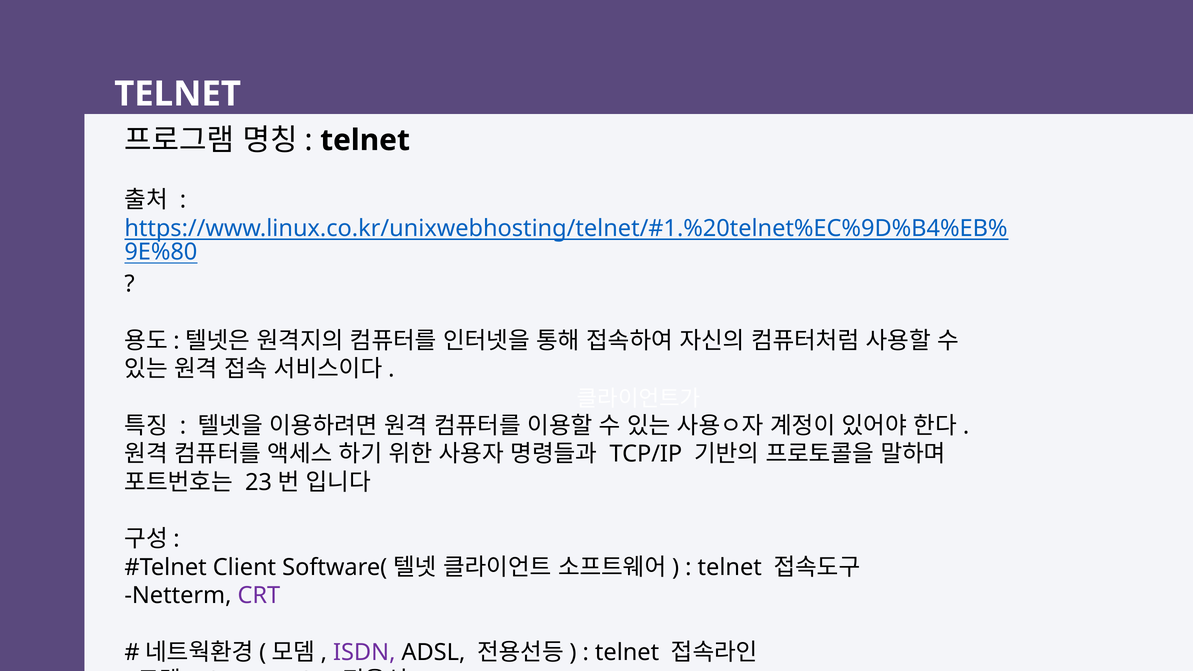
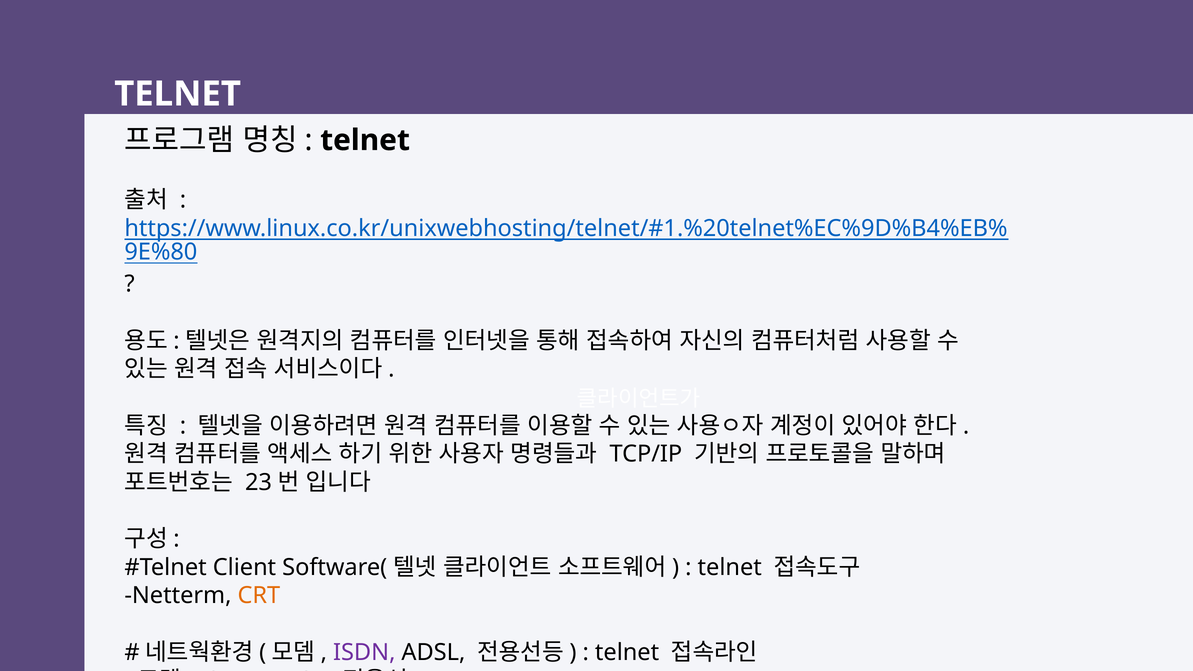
CRT colour: purple -> orange (259, 596)
